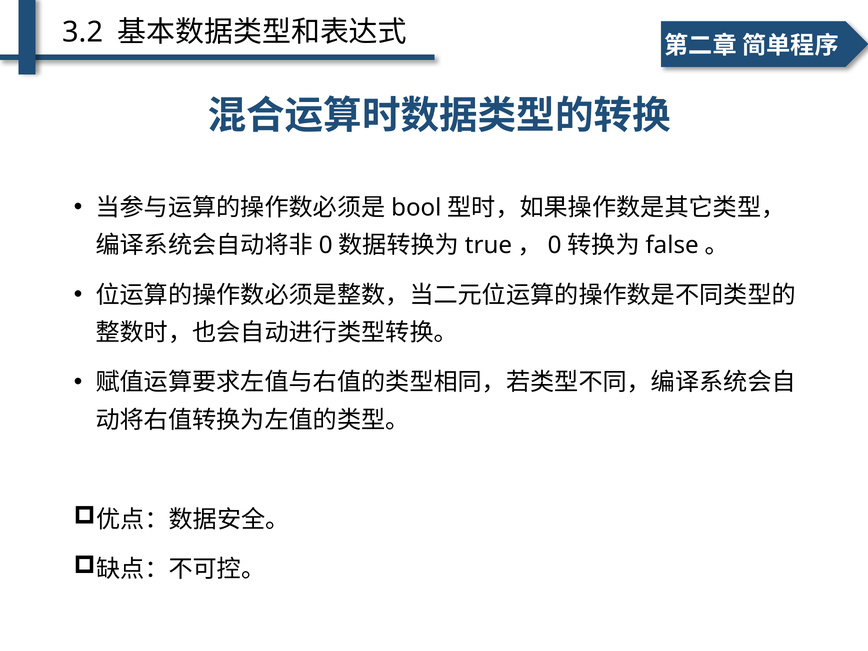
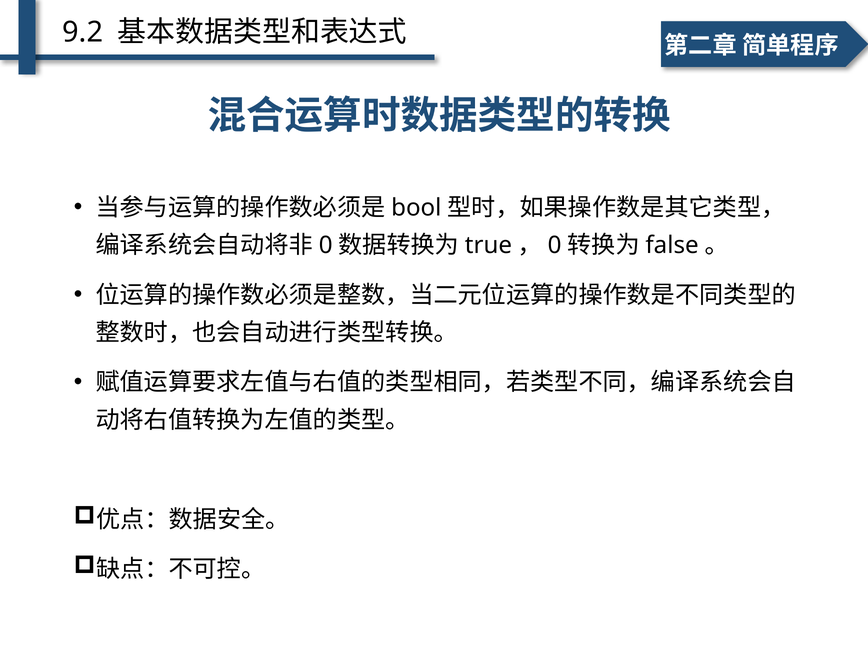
3.2: 3.2 -> 9.2 (83, 32)
